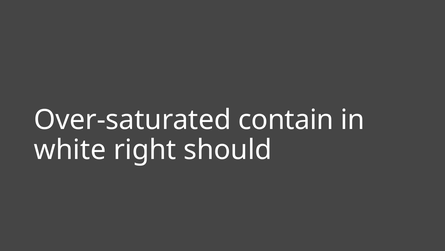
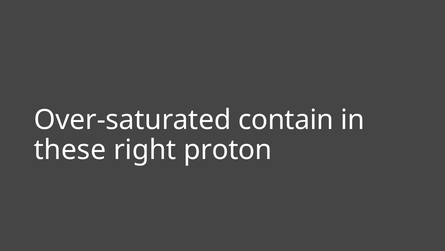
white: white -> these (70, 150)
should: should -> proton (228, 150)
